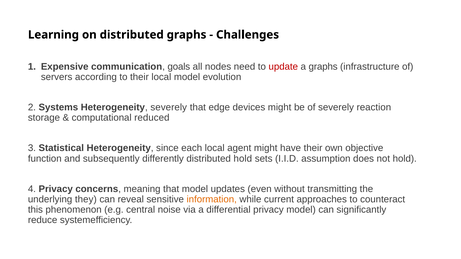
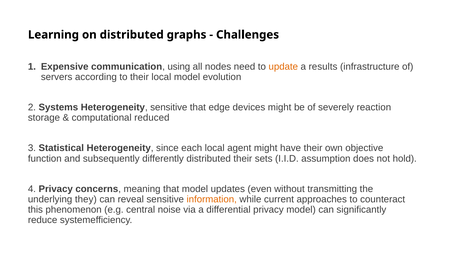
goals: goals -> using (179, 67)
update colour: red -> orange (283, 67)
a graphs: graphs -> results (323, 67)
Heterogeneity severely: severely -> sensitive (169, 108)
distributed hold: hold -> their (243, 159)
